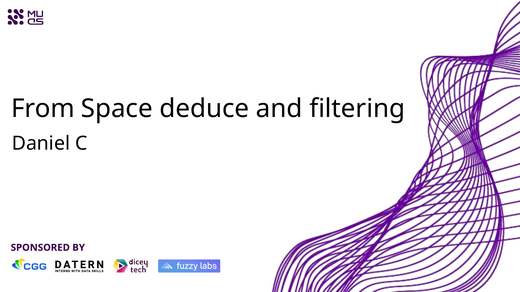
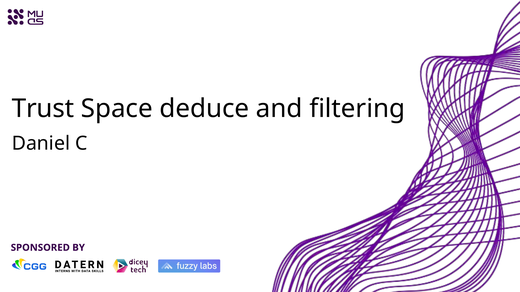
From: From -> Trust (43, 109)
